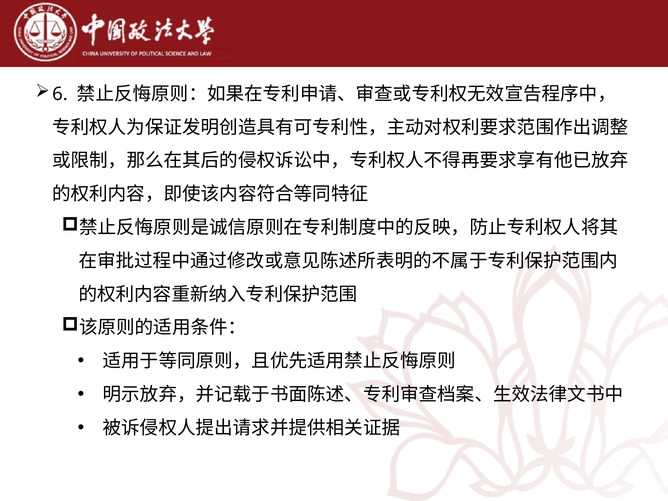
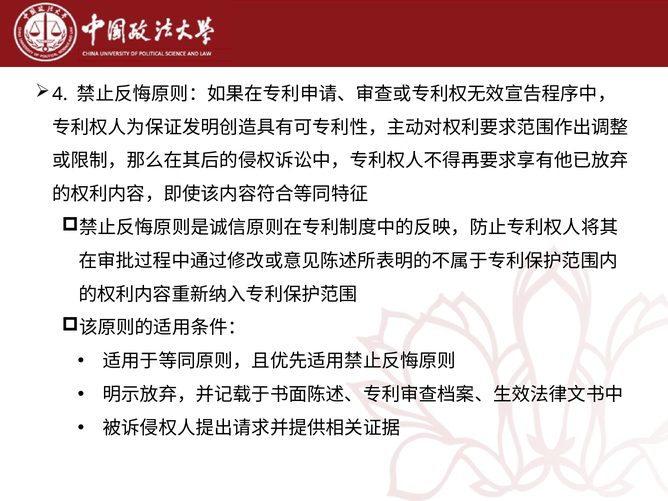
6: 6 -> 4 (60, 94)
